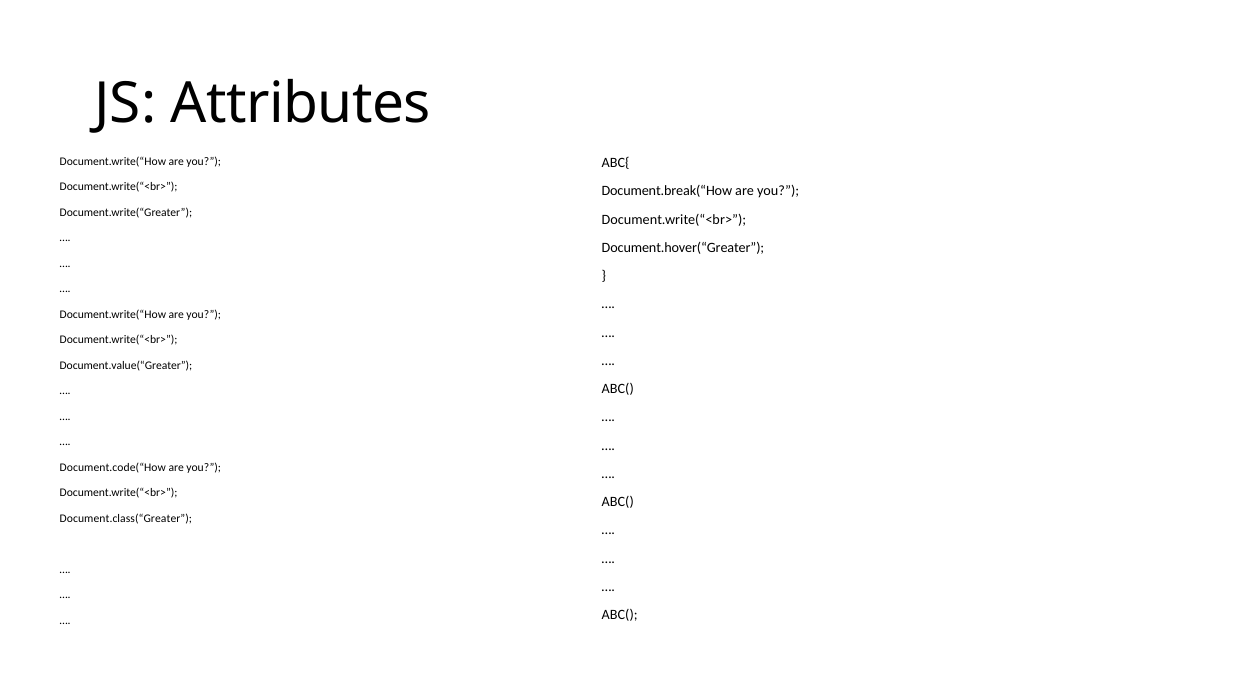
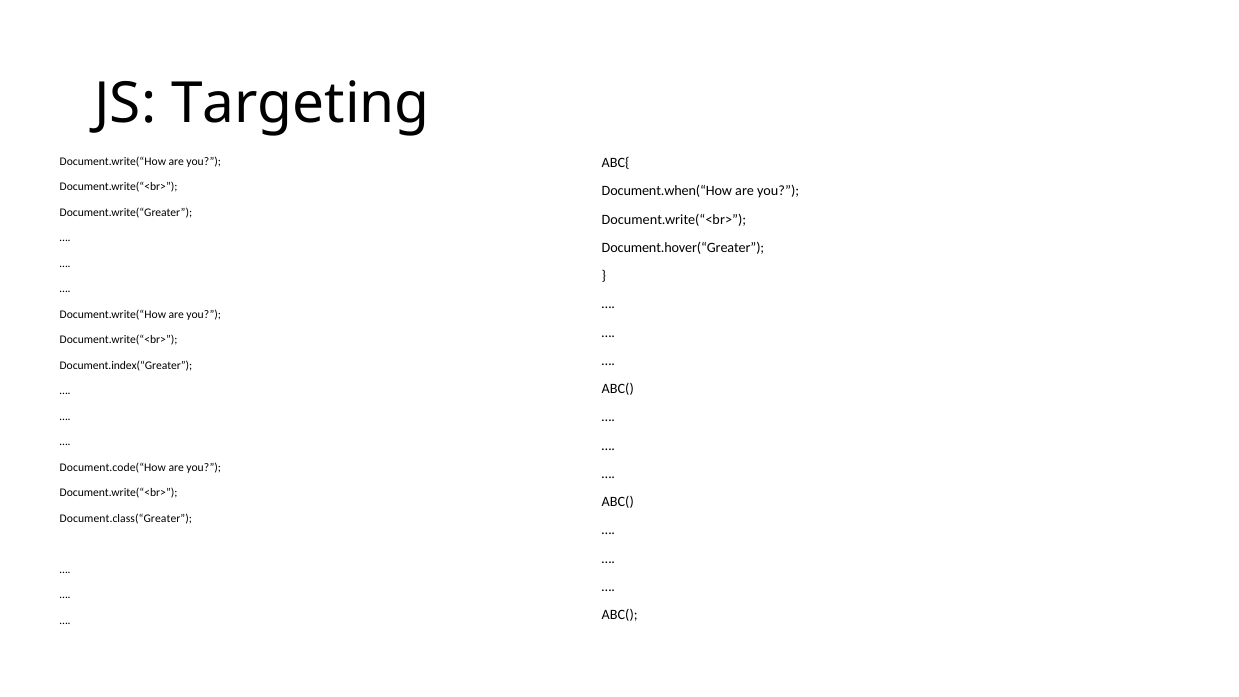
Attributes: Attributes -> Targeting (300, 104)
Document.break(“How: Document.break(“How -> Document.when(“How (667, 191)
Document.value(“Greater: Document.value(“Greater -> Document.index(“Greater (126, 366)
